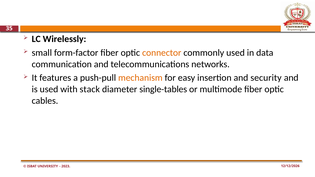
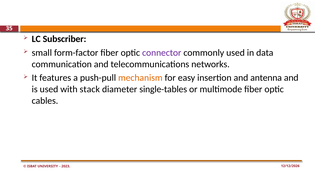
Wirelessly: Wirelessly -> Subscriber (65, 39)
connector colour: orange -> purple (162, 53)
security: security -> antenna (266, 78)
